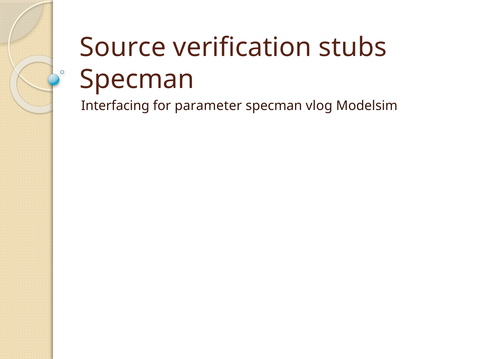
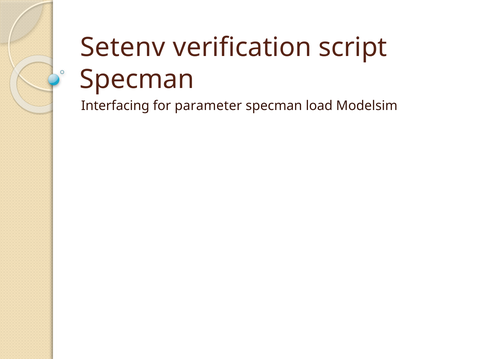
Source: Source -> Setenv (123, 47)
stubs: stubs -> script (353, 47)
vlog: vlog -> load (319, 106)
